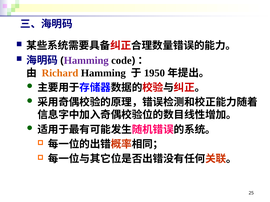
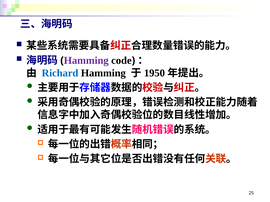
Richard colour: orange -> blue (60, 73)
